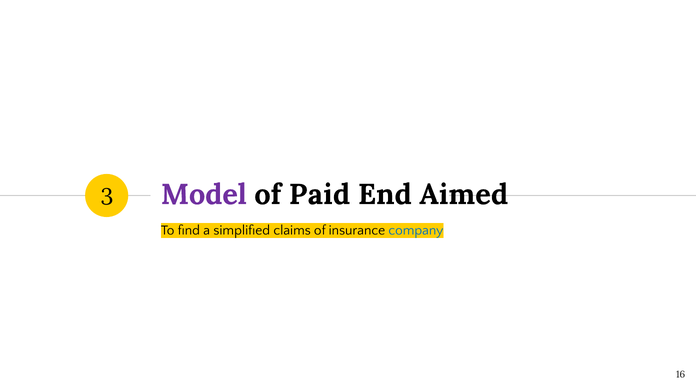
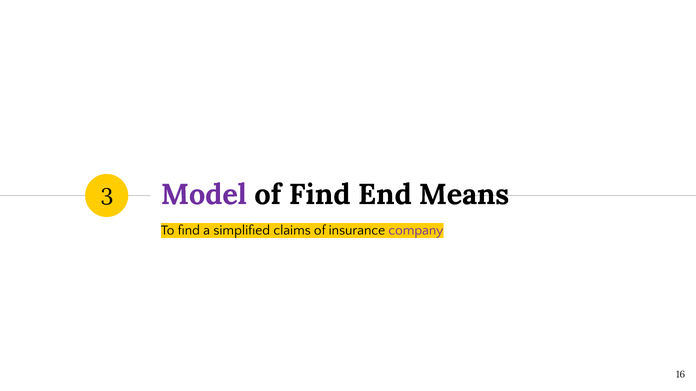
of Paid: Paid -> Find (320, 195)
Aimed: Aimed -> Means (464, 195)
company colour: blue -> purple (416, 230)
